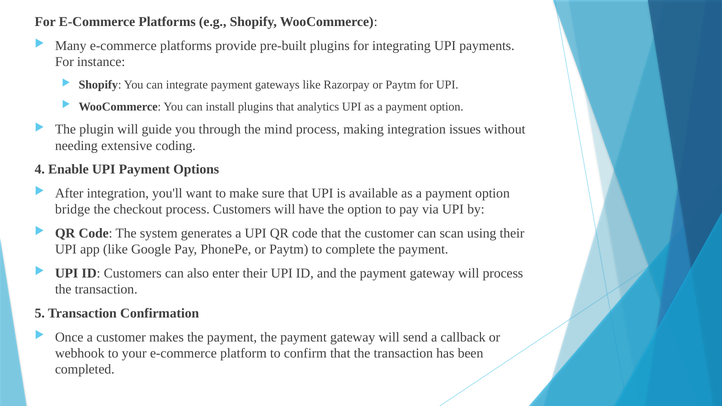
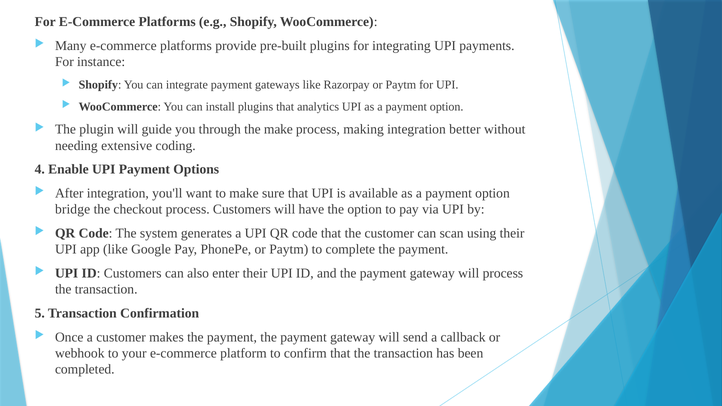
the mind: mind -> make (278, 130)
issues: issues -> better (465, 130)
